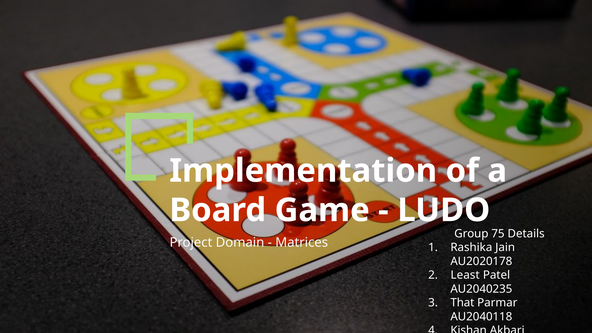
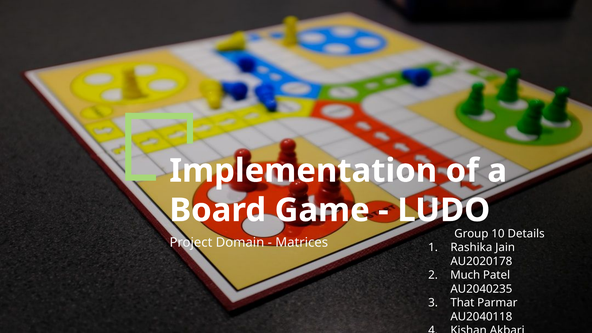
75: 75 -> 10 (498, 234)
Least: Least -> Much (465, 275)
